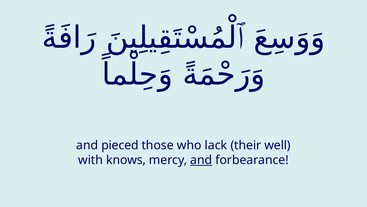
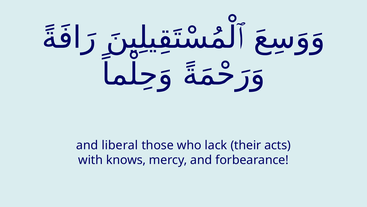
pieced: pieced -> liberal (120, 145)
well: well -> acts (278, 145)
and underline: present -> none (201, 160)
